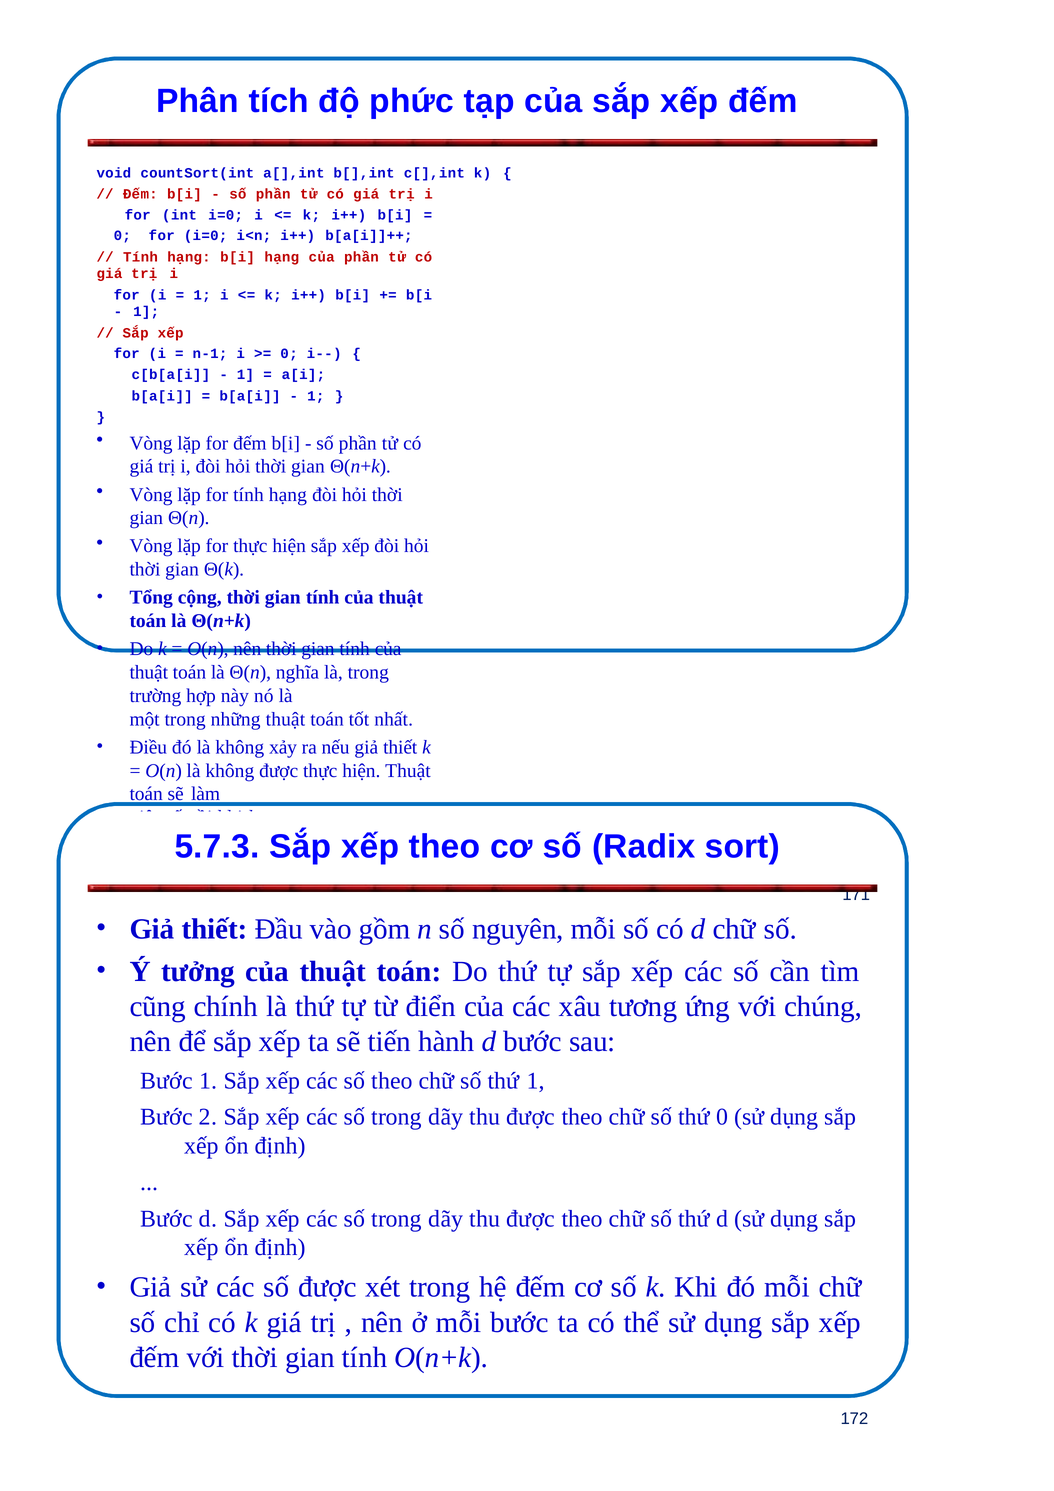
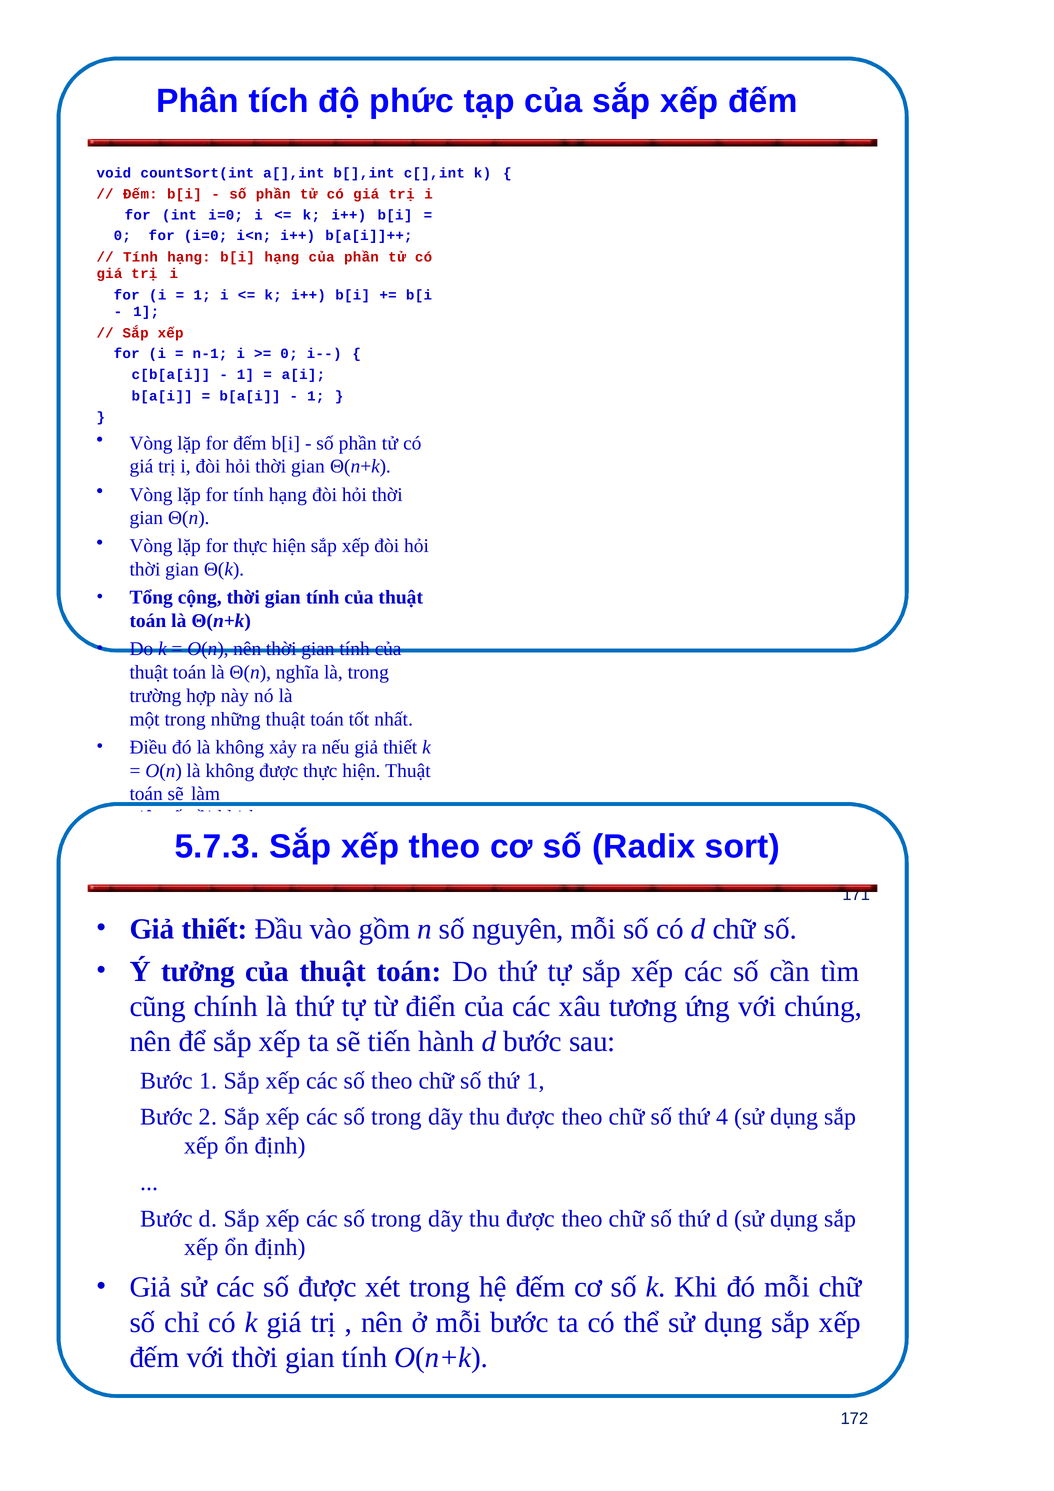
thứ 0: 0 -> 4 (722, 1118)
